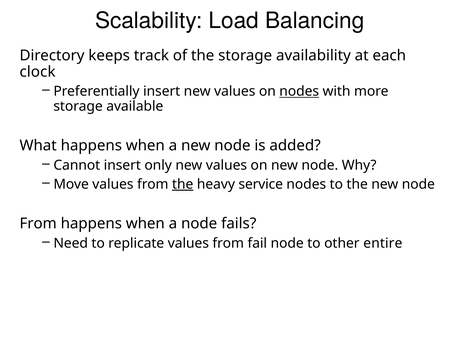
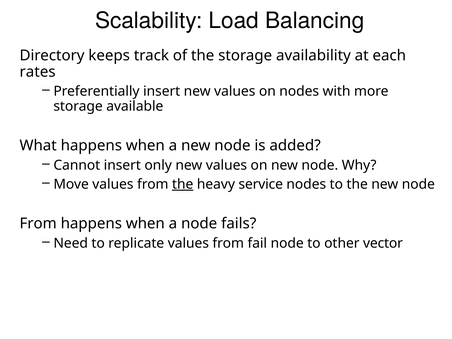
clock: clock -> rates (38, 72)
nodes underline: present -> none (299, 91)
entire: entire -> vector (383, 243)
